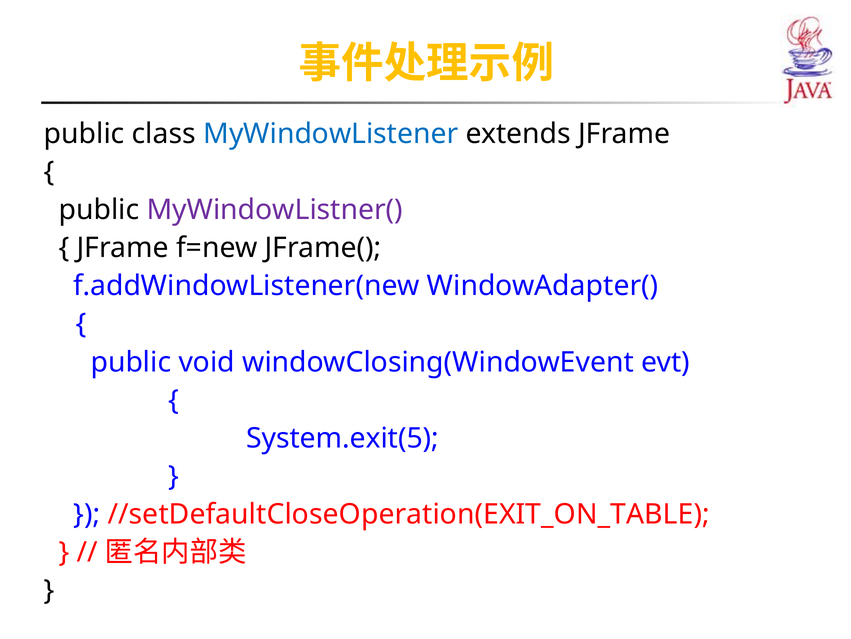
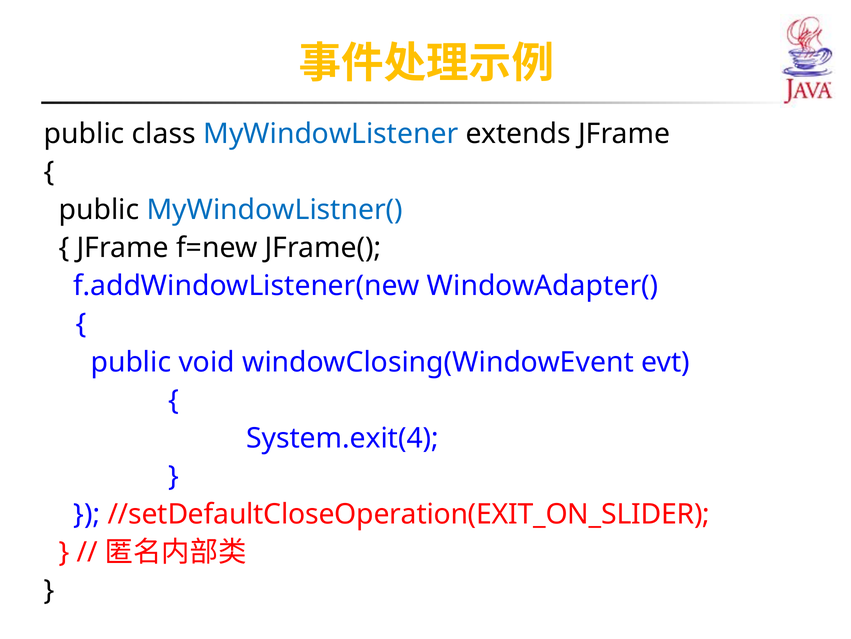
MyWindowListner( colour: purple -> blue (275, 210)
System.exit(5: System.exit(5 -> System.exit(4 (342, 438)
//setDefaultCloseOperation(EXIT_ON_TABLE: //setDefaultCloseOperation(EXIT_ON_TABLE -> //setDefaultCloseOperation(EXIT_ON_SLIDER (409, 514)
